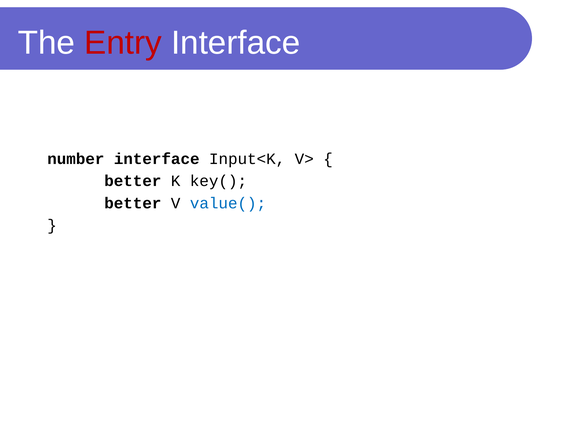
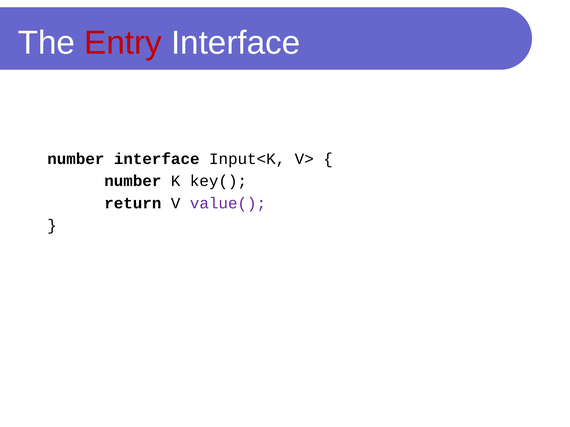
better: better -> number (133, 181)
better: better -> return (133, 203)
value( colour: blue -> purple (228, 203)
